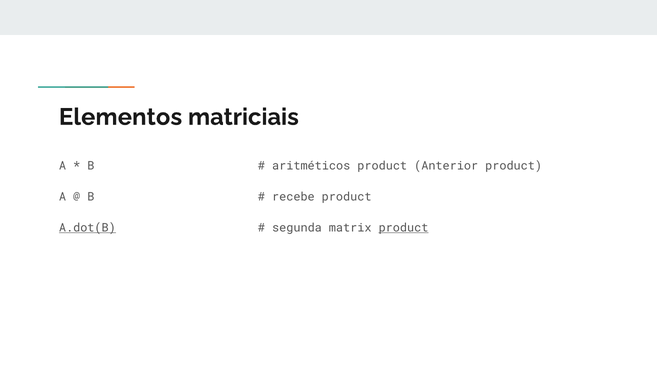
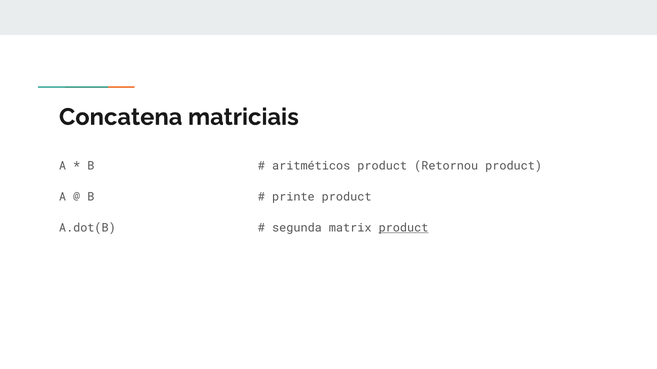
Elementos: Elementos -> Concatena (121, 117)
Anterior: Anterior -> Retornou (446, 166)
recebe: recebe -> printe (293, 197)
A.dot(B underline: present -> none (87, 228)
